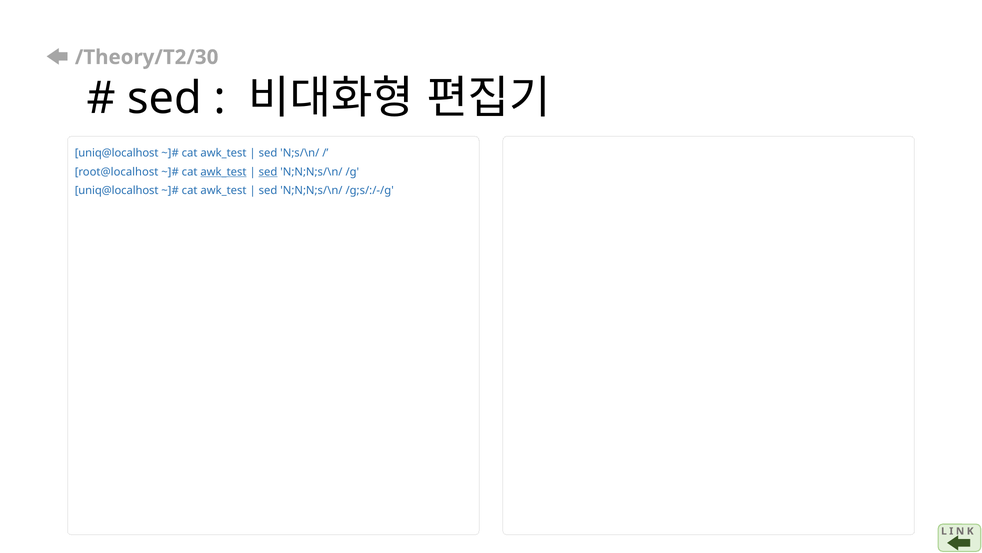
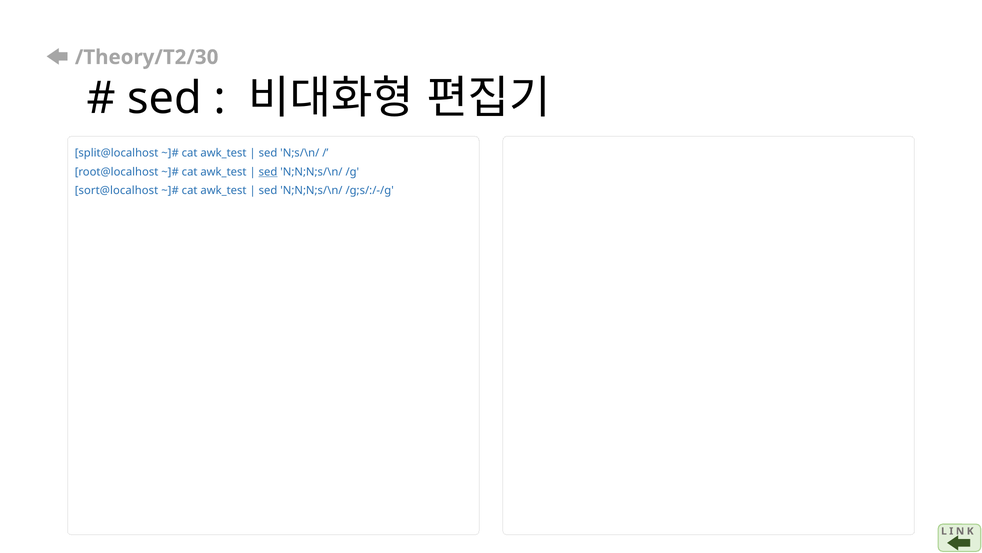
uniq@localhost: uniq@localhost -> split@localhost (117, 153)
awk_test underline: present -> none (223, 172)
uniq@localhost: uniq@localhost -> sort@localhost (117, 191)
